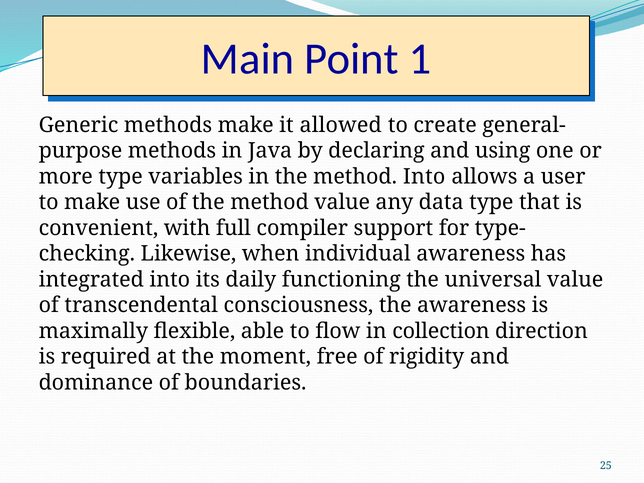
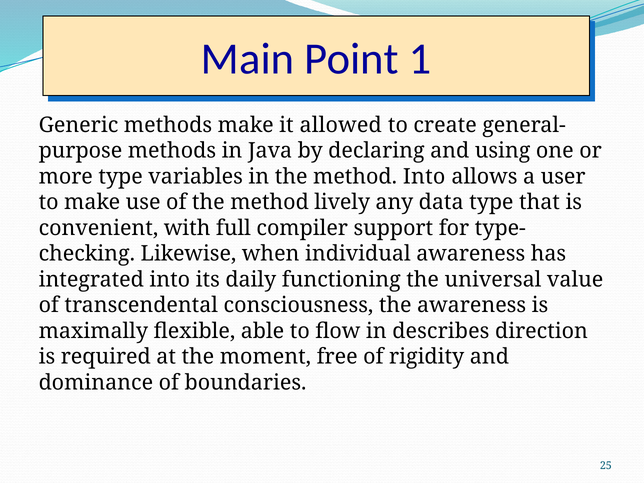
method value: value -> lively (342, 202)
collection: collection -> describes (441, 331)
